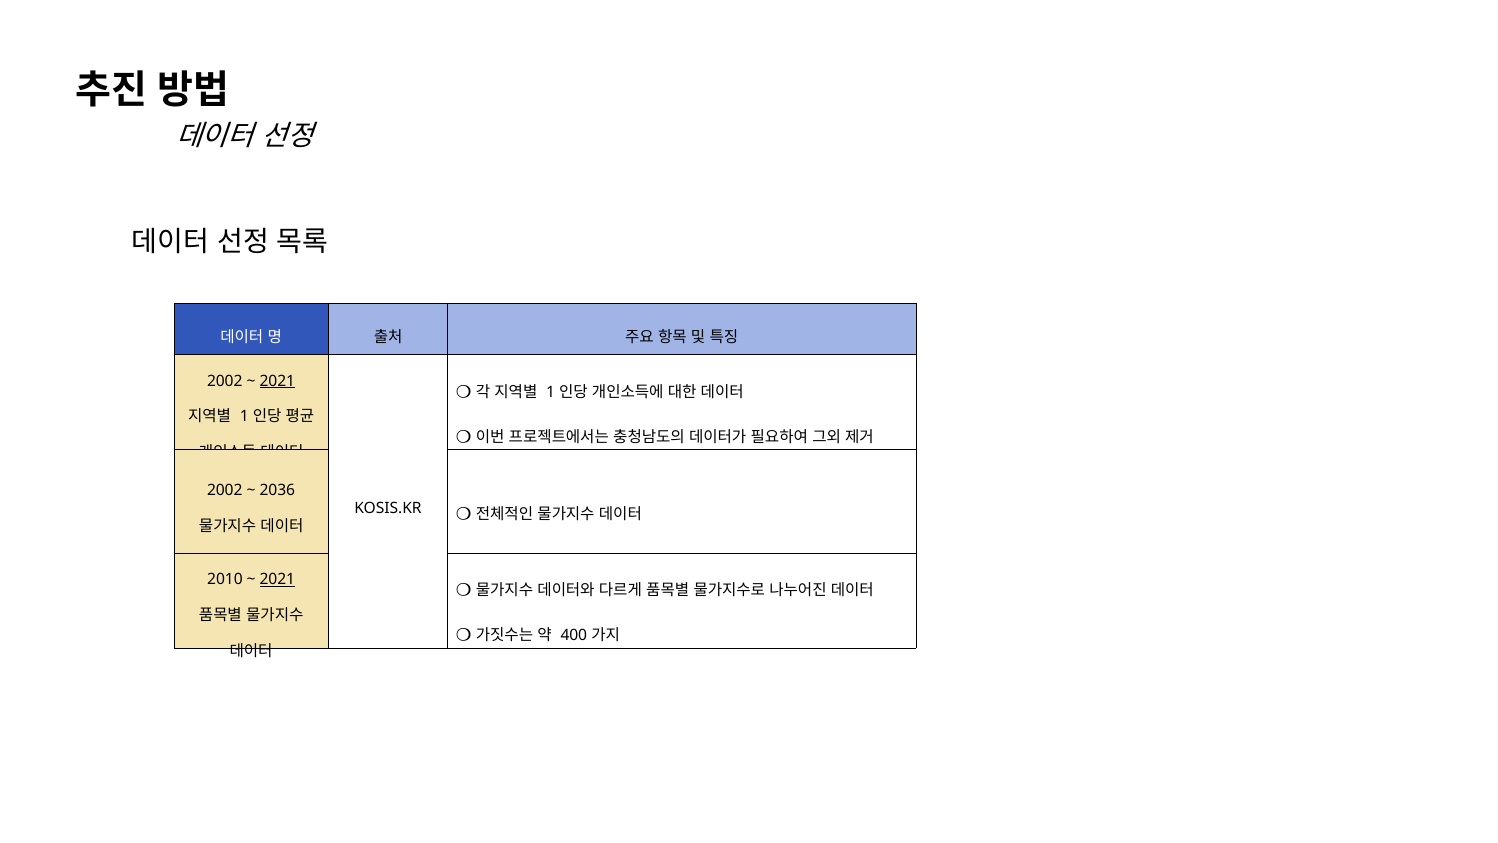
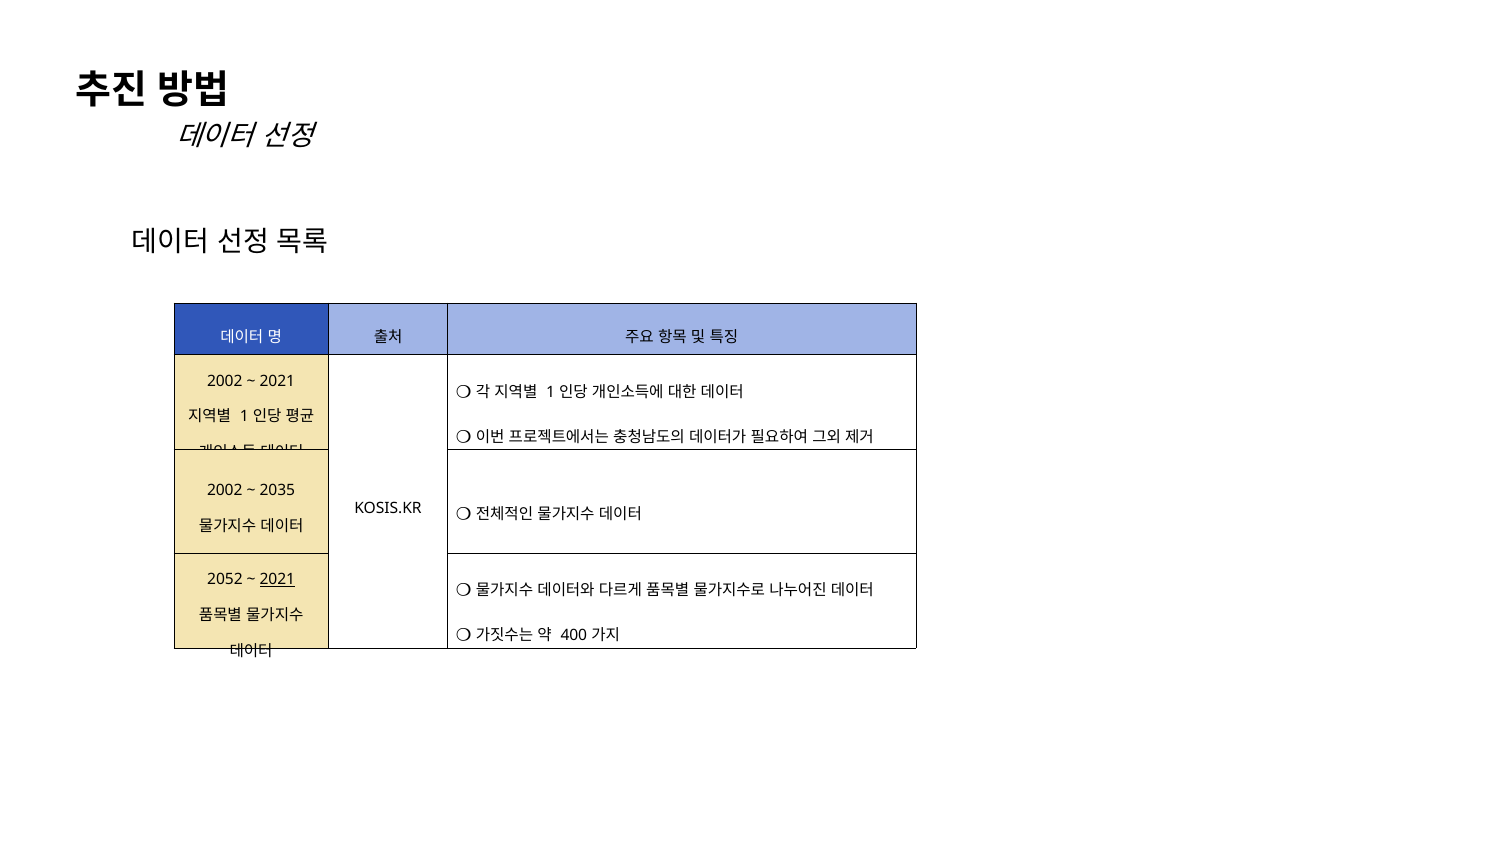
2021 underline: present -> none (277, 381)
2036: 2036 -> 2035 (277, 490)
2010: 2010 -> 2052 (225, 579)
